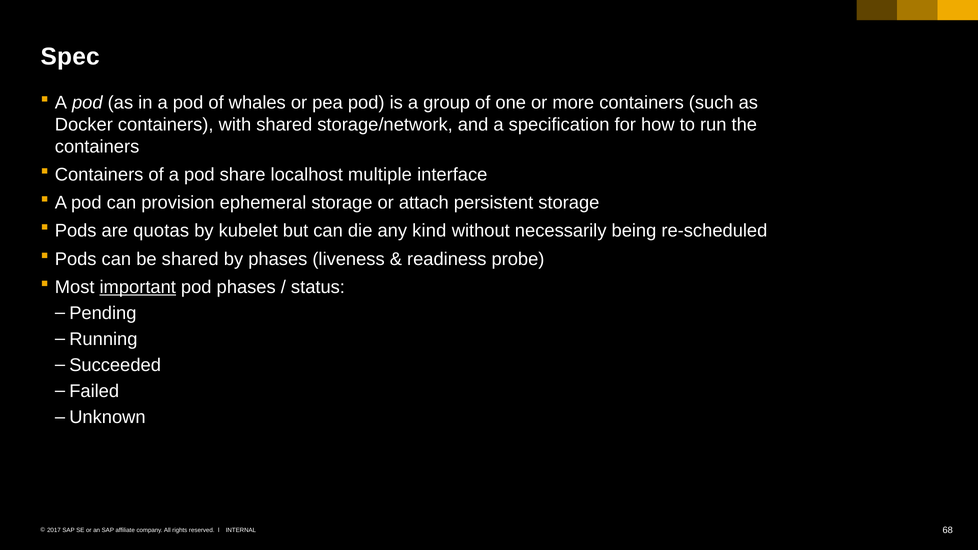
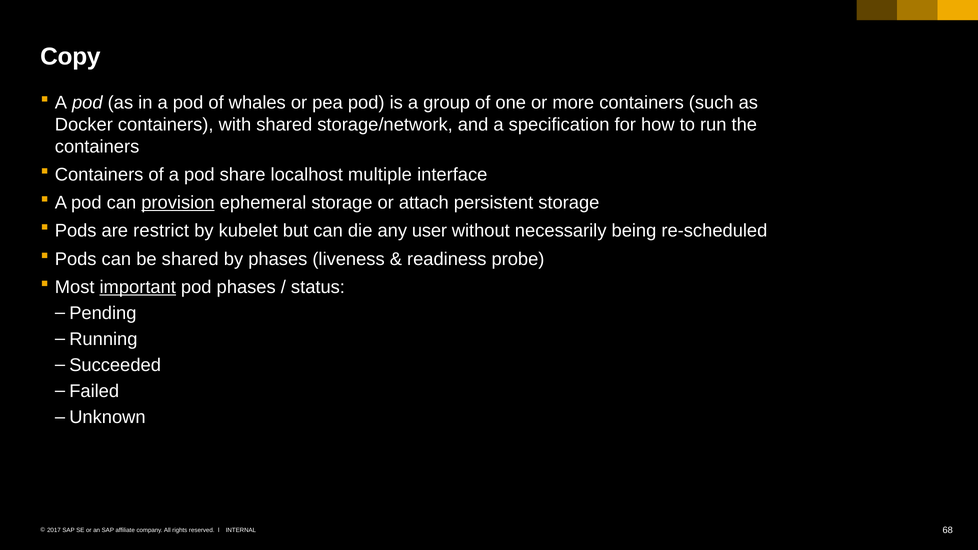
Spec: Spec -> Copy (70, 57)
provision underline: none -> present (178, 203)
quotas: quotas -> restrict (161, 231)
kind: kind -> user (429, 231)
